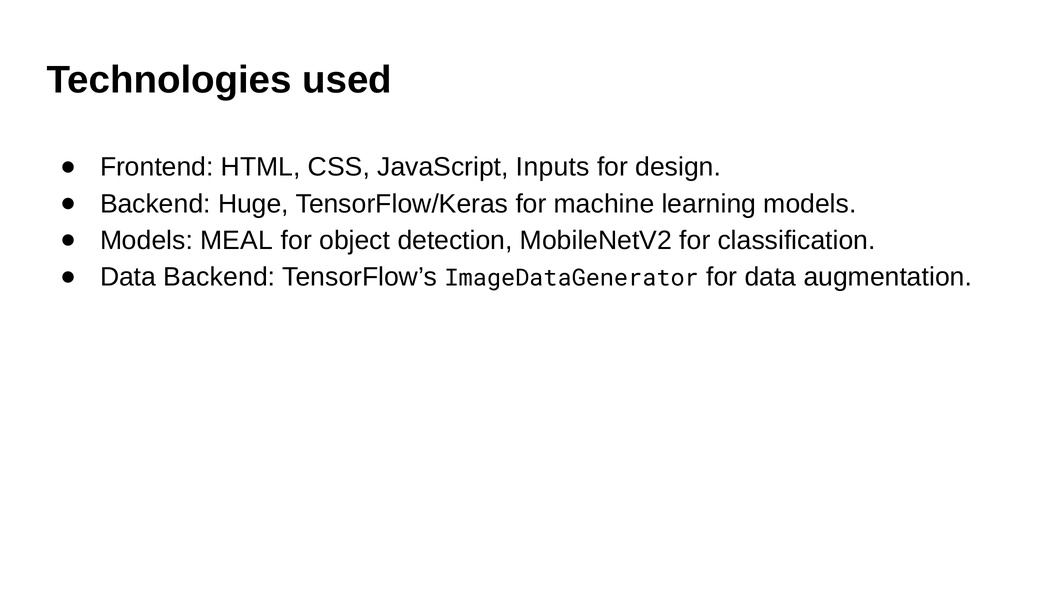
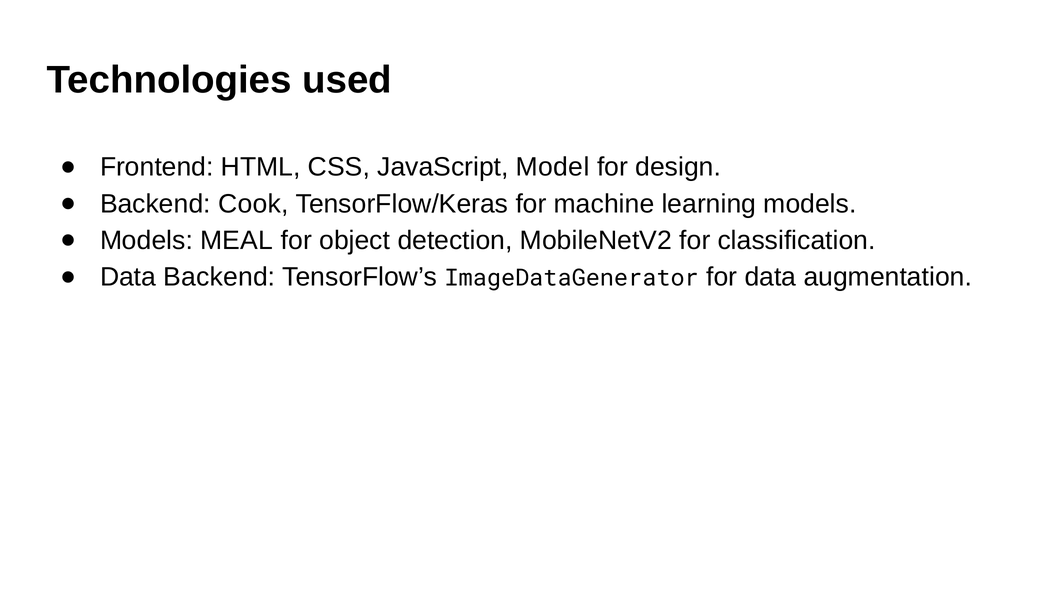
Inputs: Inputs -> Model (553, 167)
Huge: Huge -> Cook (253, 204)
